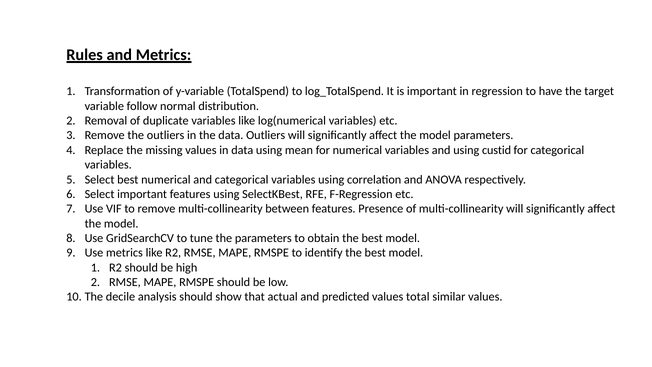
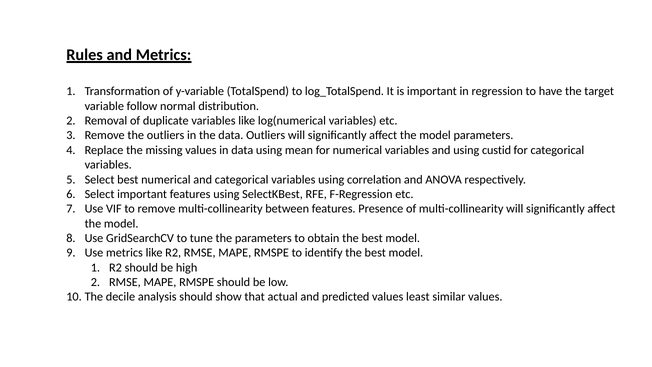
total: total -> least (418, 297)
